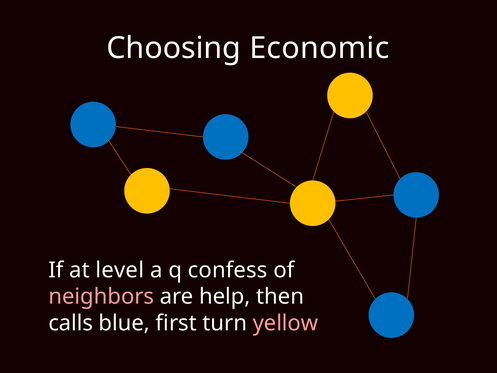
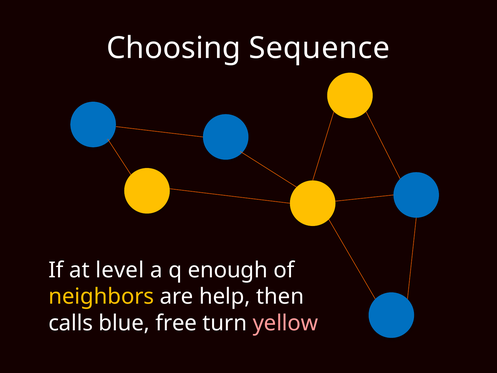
Economic: Economic -> Sequence (319, 48)
confess: confess -> enough (228, 270)
neighbors colour: pink -> yellow (101, 296)
first: first -> free (176, 323)
